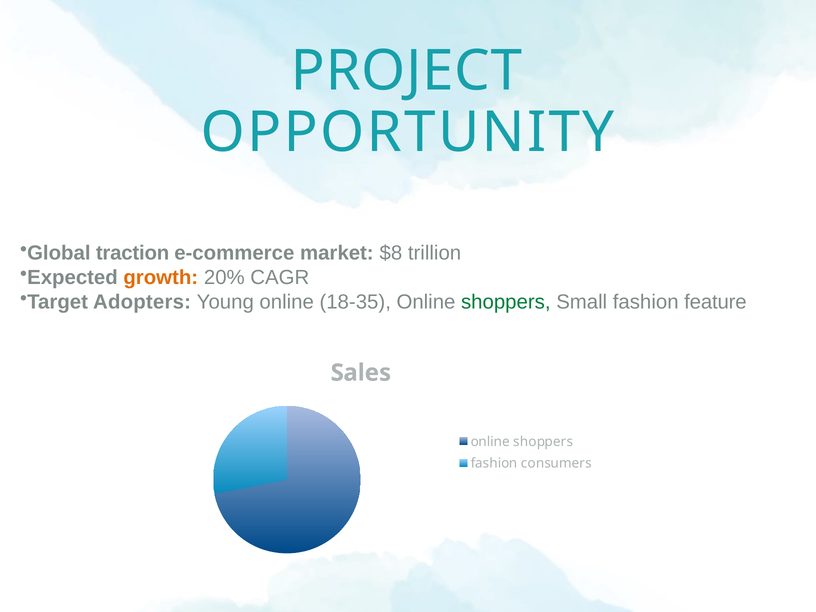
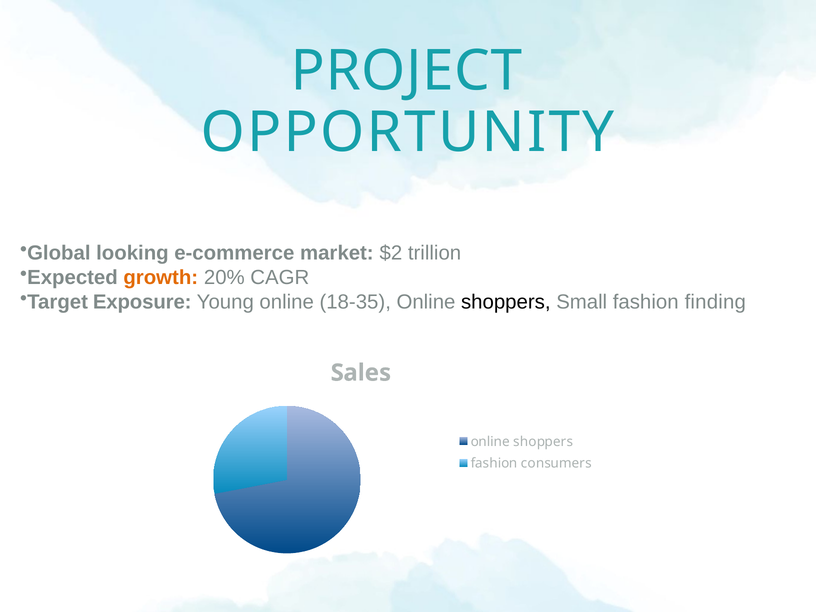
traction: traction -> looking (132, 253)
$8: $8 -> $2 (391, 253)
Adopters: Adopters -> Exposure (142, 302)
shoppers colour: green -> black (506, 302)
feature: feature -> finding (715, 302)
